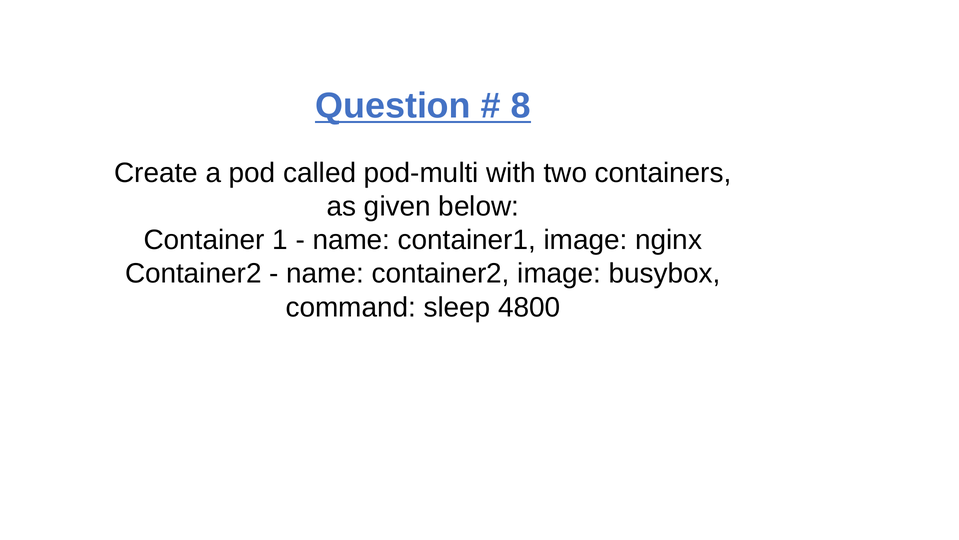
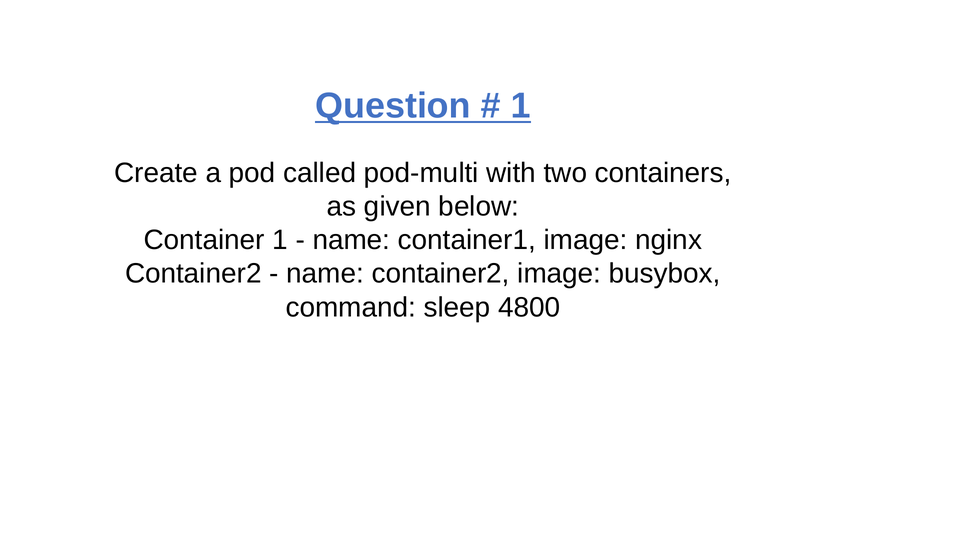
8: 8 -> 1 (521, 106)
